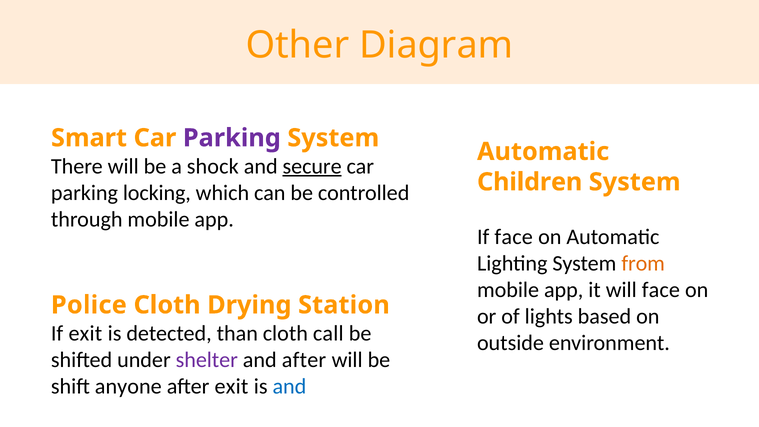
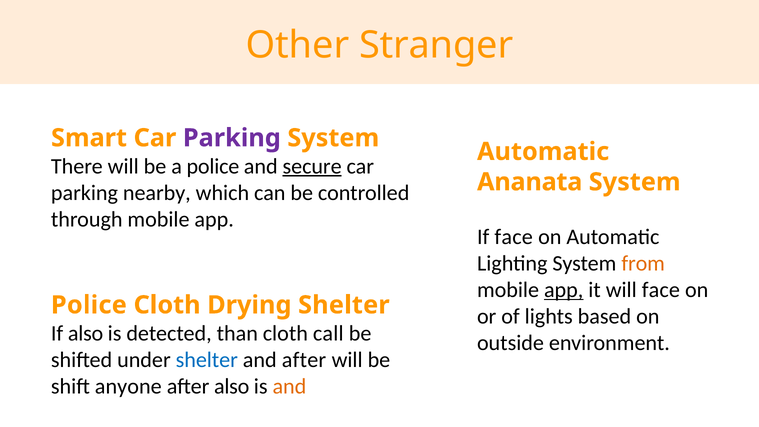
Diagram: Diagram -> Stranger (436, 45)
a shock: shock -> police (213, 166)
Children: Children -> Ananata (530, 182)
locking: locking -> nearby (157, 193)
app underline: none -> present (564, 290)
Drying Station: Station -> Shelter (344, 305)
If exit: exit -> also (86, 333)
shelter colour: purple -> blue (207, 360)
after exit: exit -> also (232, 386)
and colour: blue -> orange (289, 386)
